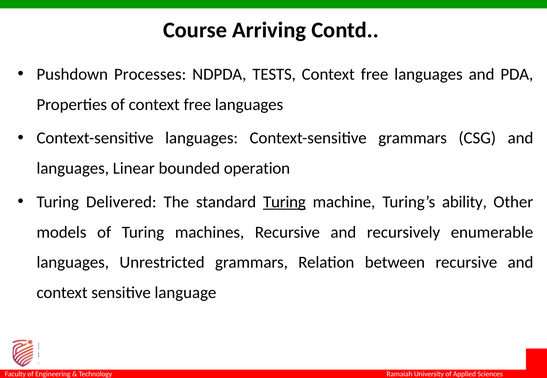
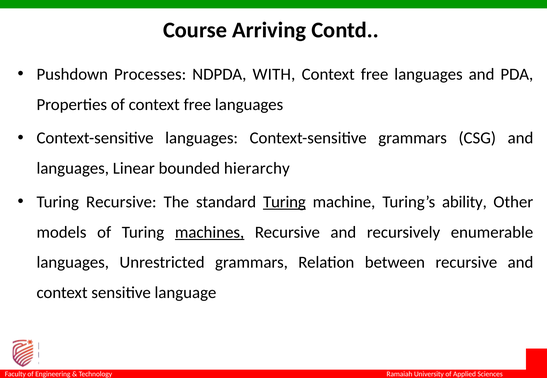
TESTS: TESTS -> WITH (274, 74)
operation: operation -> hierarchy (257, 169)
Turing Delivered: Delivered -> Recursive (121, 202)
machines underline: none -> present (210, 233)
